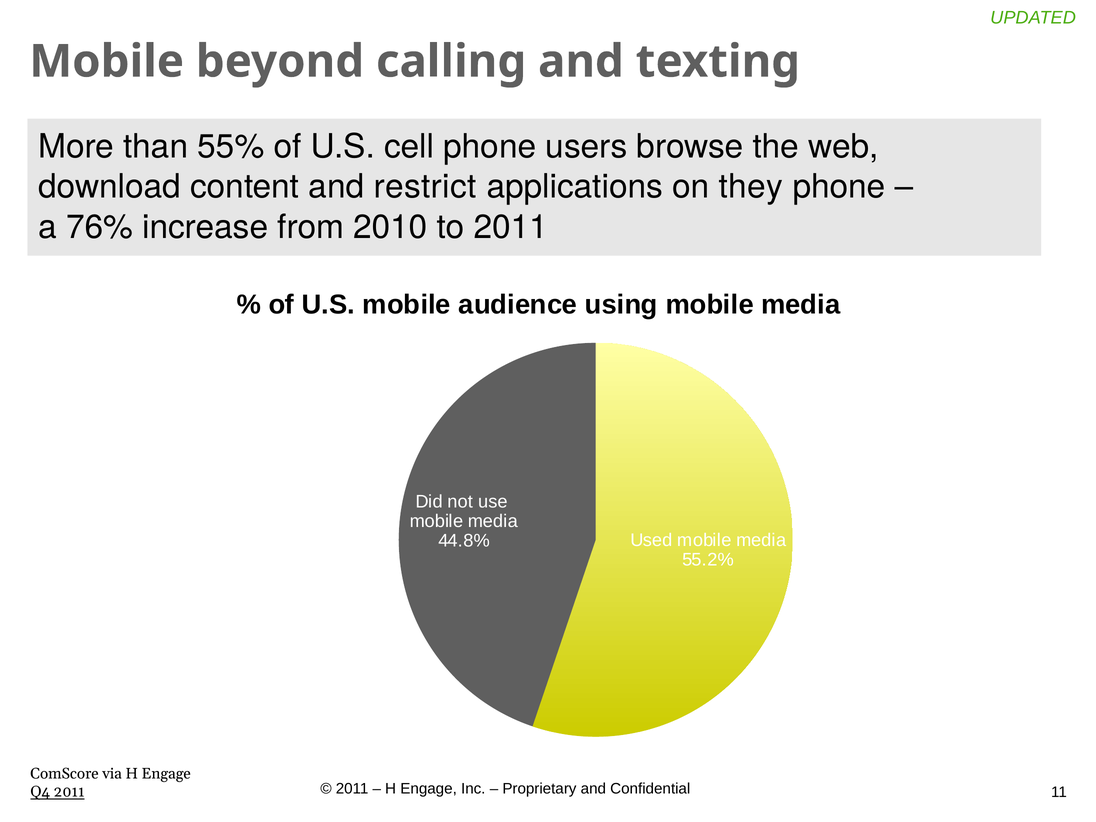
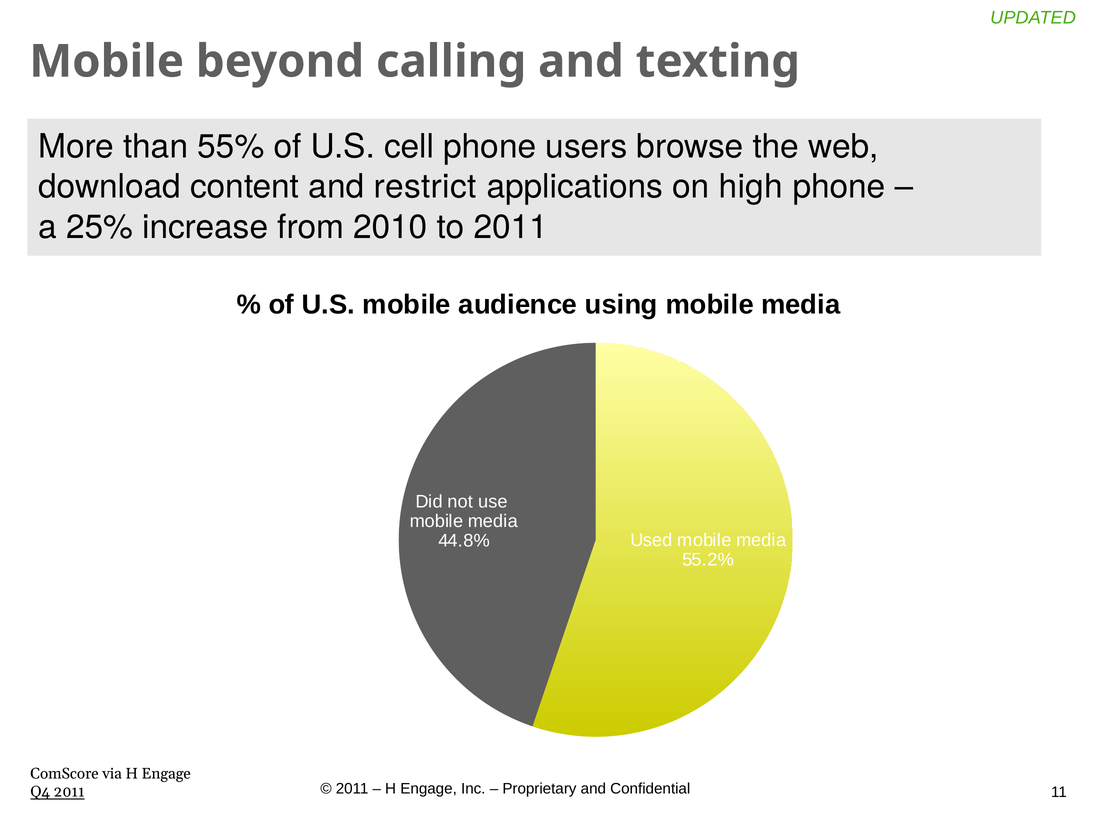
they: they -> high (751, 187)
76%: 76% -> 25% (100, 227)
